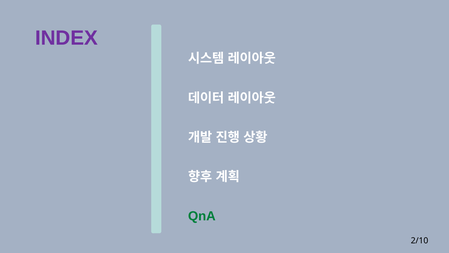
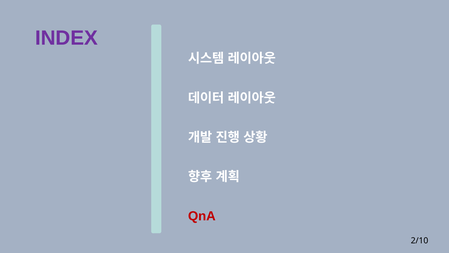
QnA colour: green -> red (202, 216)
